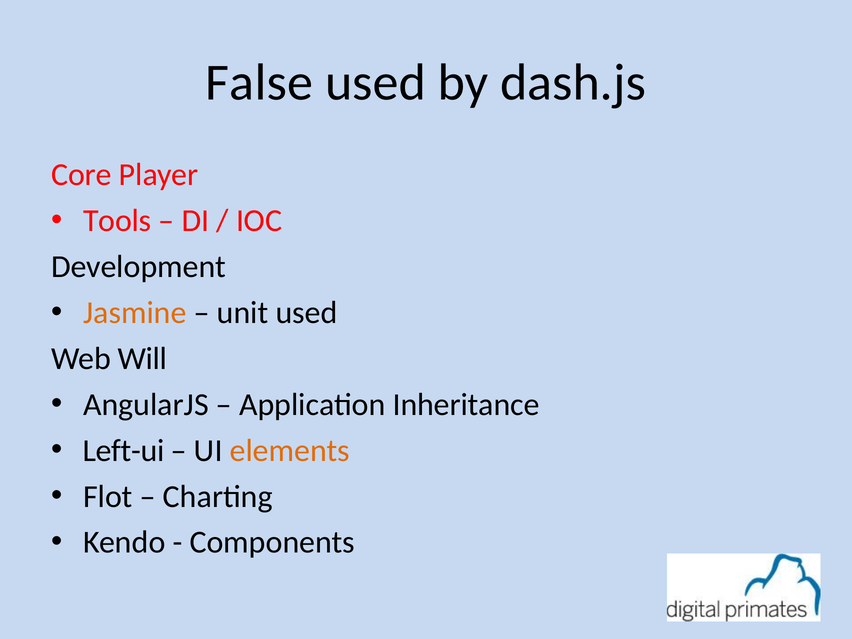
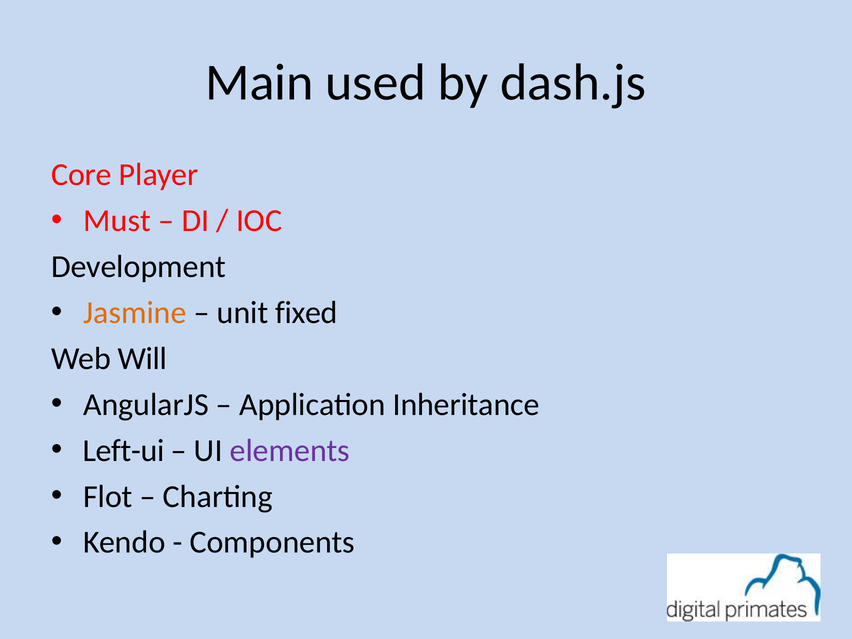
False: False -> Main (259, 82)
Tools: Tools -> Must (117, 221)
unit used: used -> fixed (307, 313)
elements colour: orange -> purple (290, 451)
